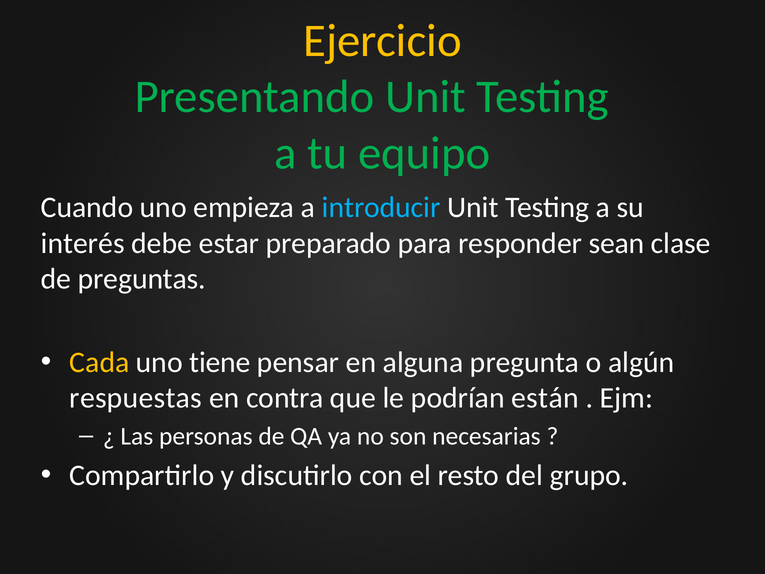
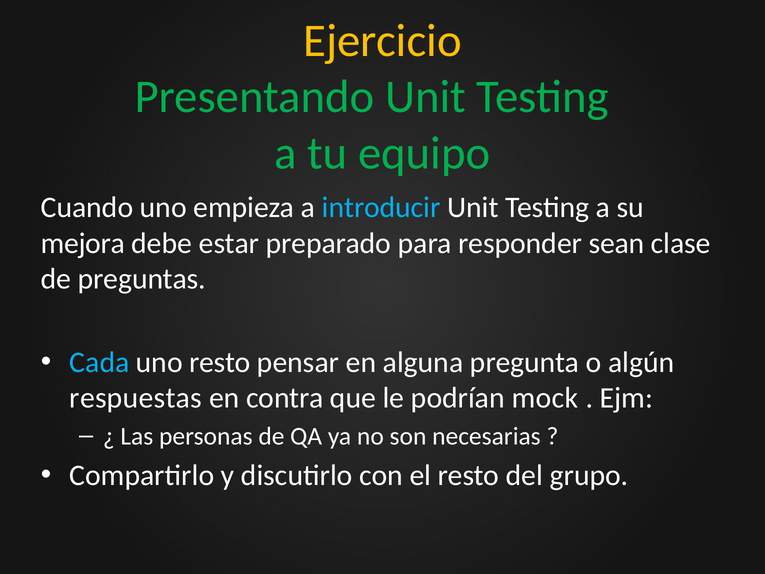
interés: interés -> mejora (83, 243)
Cada colour: yellow -> light blue (99, 362)
uno tiene: tiene -> resto (220, 362)
están: están -> mock (545, 398)
